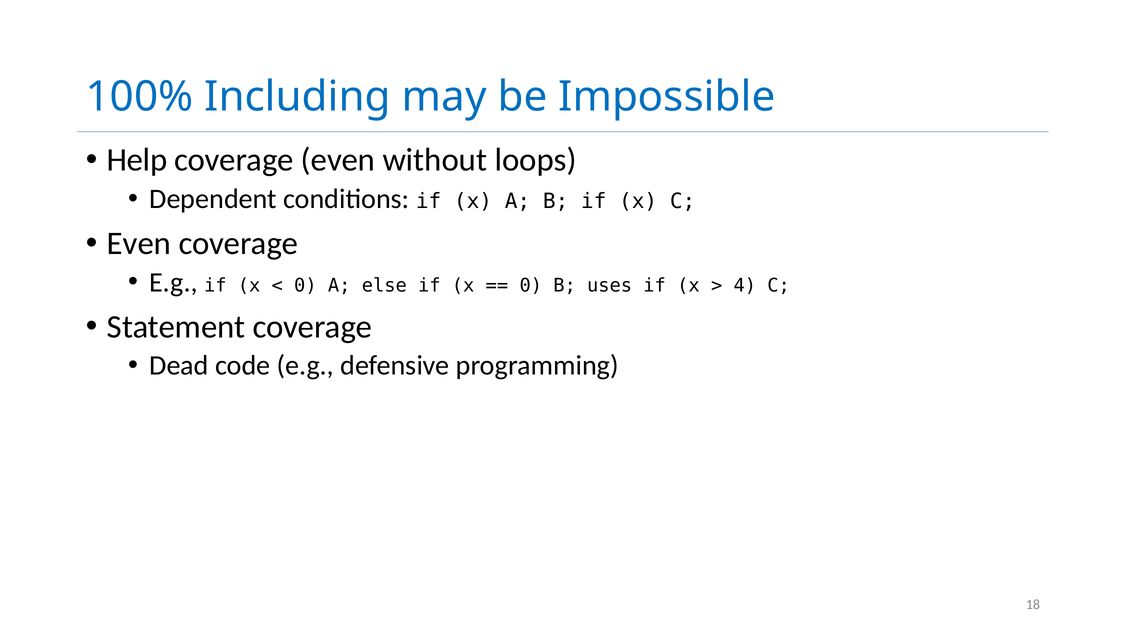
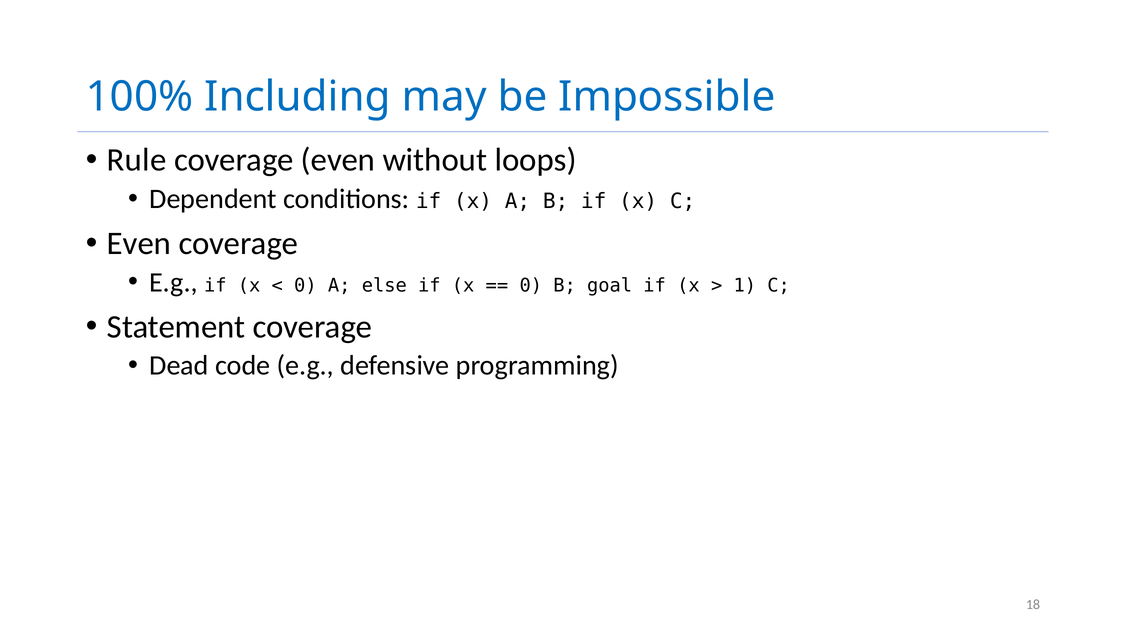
Help: Help -> Rule (137, 160)
uses: uses -> goal (610, 286)
4: 4 -> 1 (745, 286)
